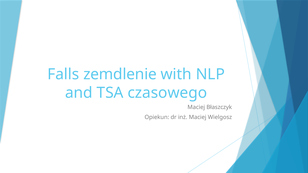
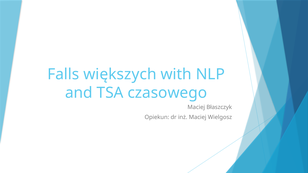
zemdlenie: zemdlenie -> większych (120, 75)
